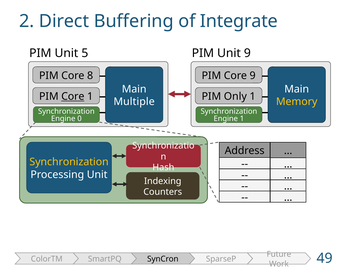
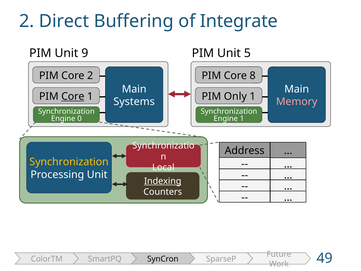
5: 5 -> 9 (85, 53)
Unit 9: 9 -> 5 (247, 53)
Core 8: 8 -> 2 (90, 76)
Core 9: 9 -> 8 (253, 76)
Multiple: Multiple -> Systems (134, 102)
Memory colour: yellow -> pink (297, 102)
Hash: Hash -> Local (163, 167)
Indexing underline: none -> present (163, 181)
